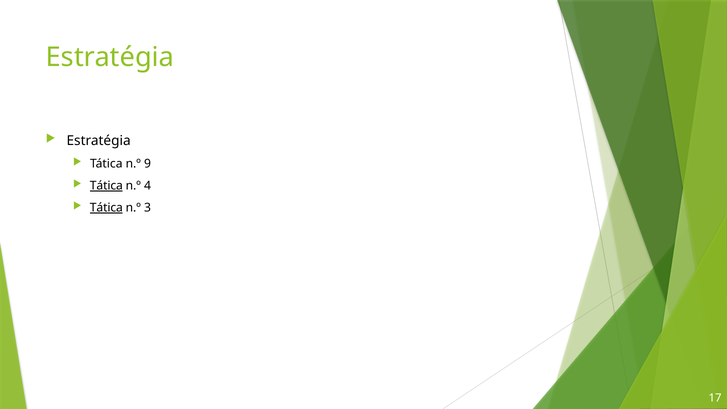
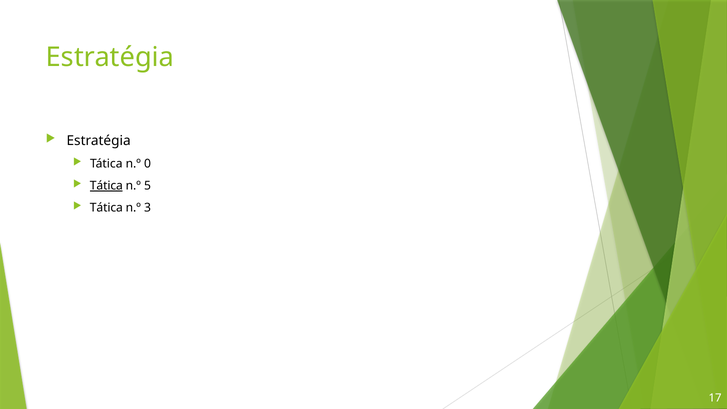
9: 9 -> 0 (147, 164)
4: 4 -> 5 (147, 186)
Tática underline: present -> none (106, 208)
